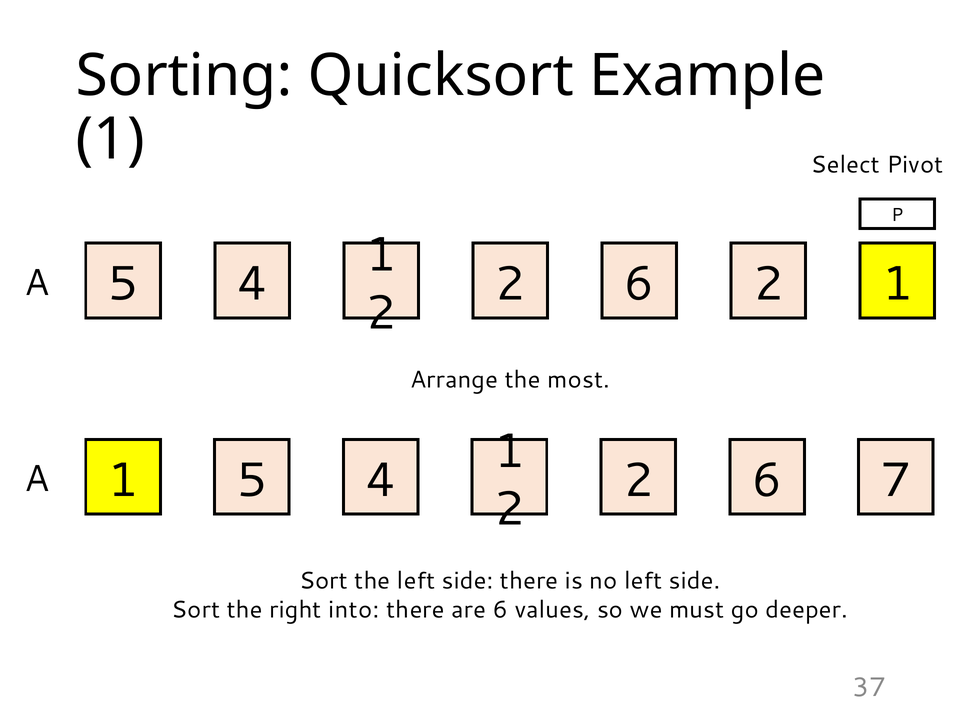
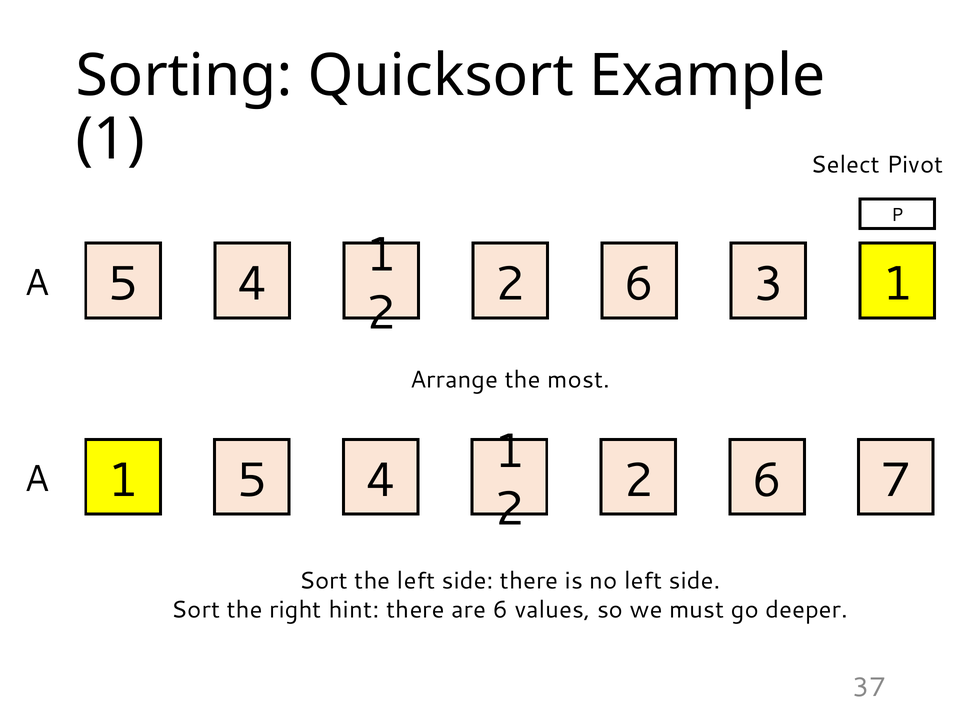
6 2: 2 -> 3 (768, 284)
into: into -> hint (354, 609)
